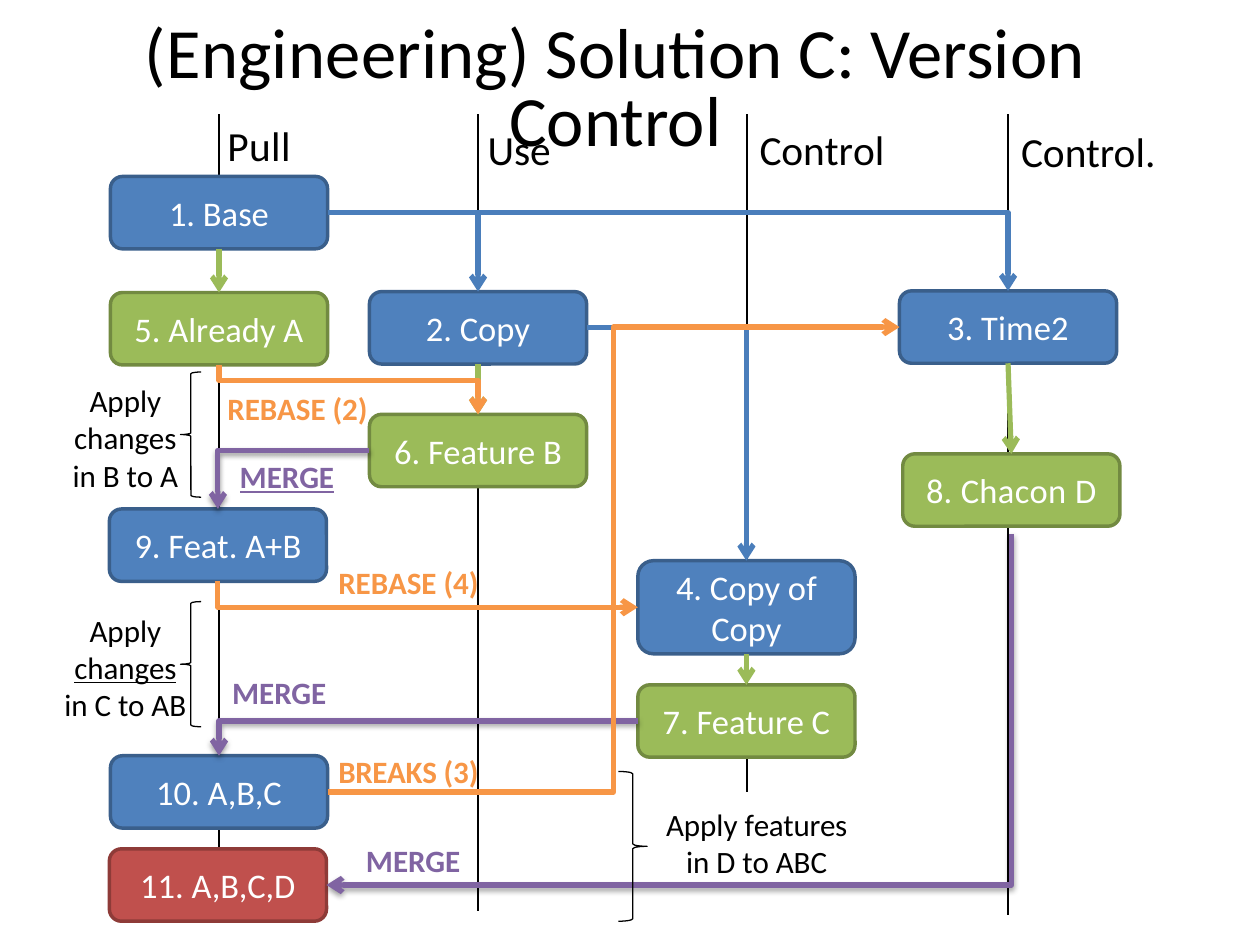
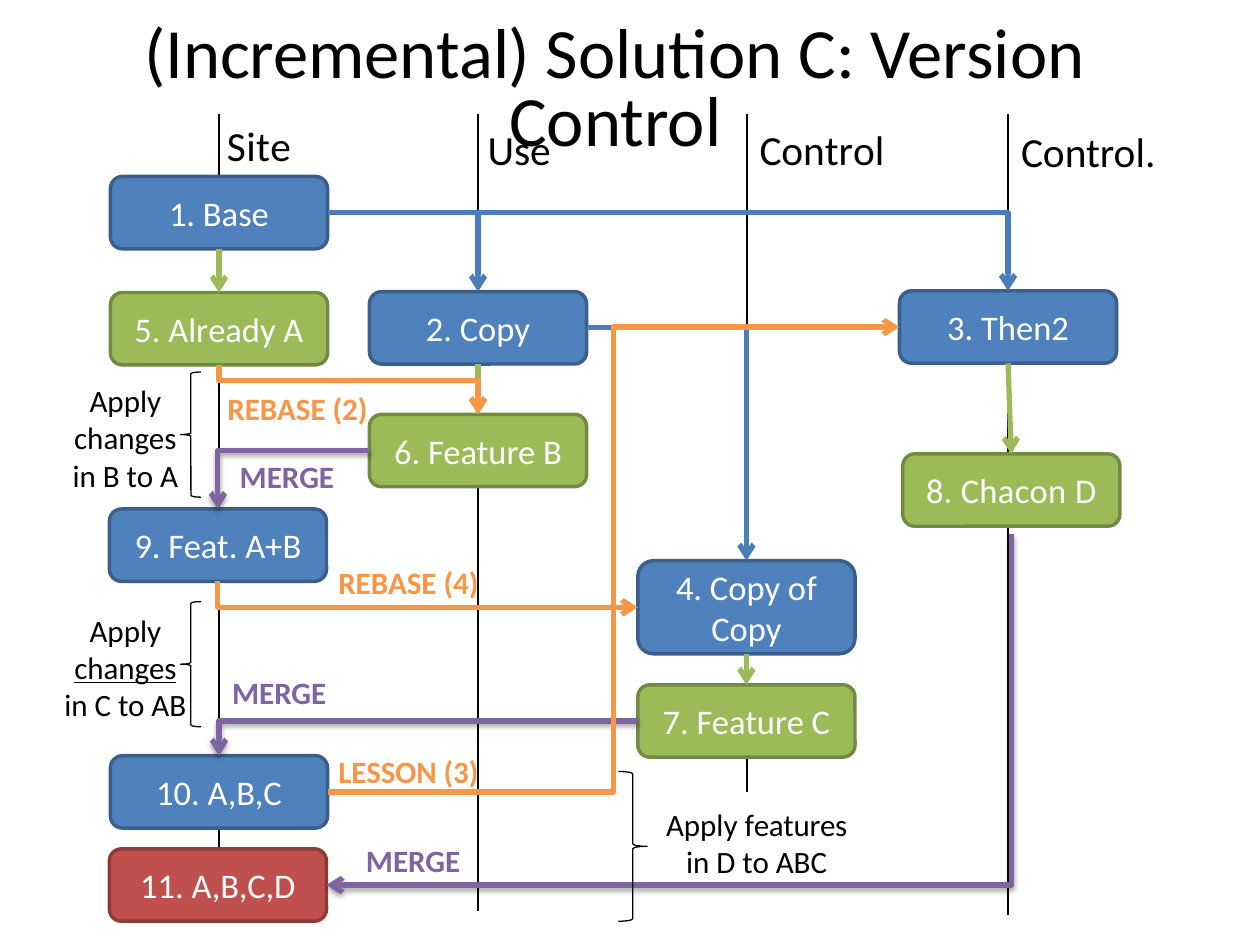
Engineering: Engineering -> Incremental (338, 55)
Pull: Pull -> Site (259, 148)
Time2: Time2 -> Then2 (1025, 329)
MERGE underline: present -> none (287, 479)
BREAKS: BREAKS -> LESSON (388, 773)
